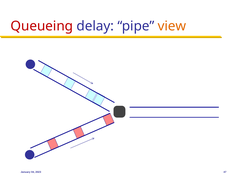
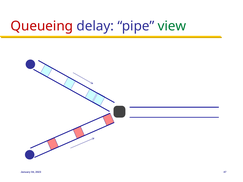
view colour: orange -> green (172, 26)
